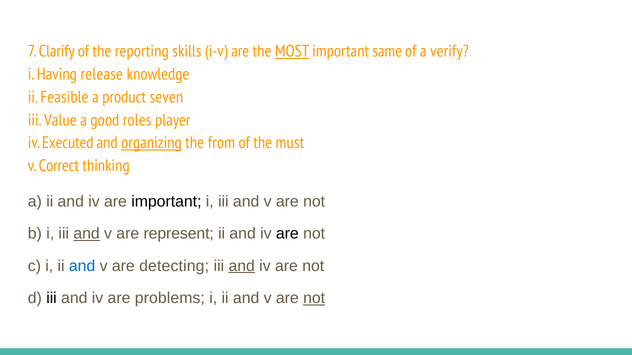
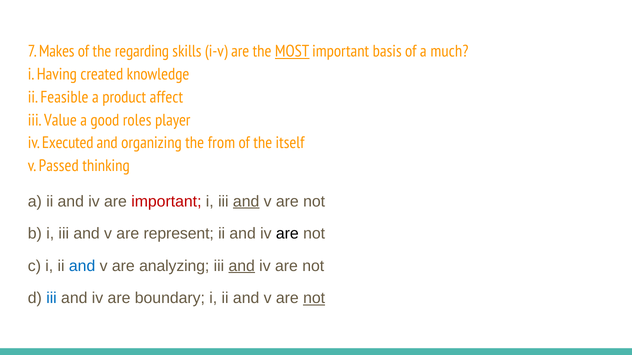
Clarify: Clarify -> Makes (57, 51)
reporting: reporting -> regarding (142, 51)
same: same -> basis (387, 51)
verify: verify -> much (449, 51)
release: release -> created (102, 74)
seven: seven -> affect (166, 97)
organizing underline: present -> none (151, 143)
must: must -> itself (290, 143)
Correct: Correct -> Passed (59, 166)
important colour: black -> red (166, 202)
and underline: none -> present (246, 202)
and underline: present -> none (87, 234)
detecting: detecting -> analyzing (174, 266)
iii colour: black -> blue (52, 299)
problems: problems -> boundary (170, 299)
